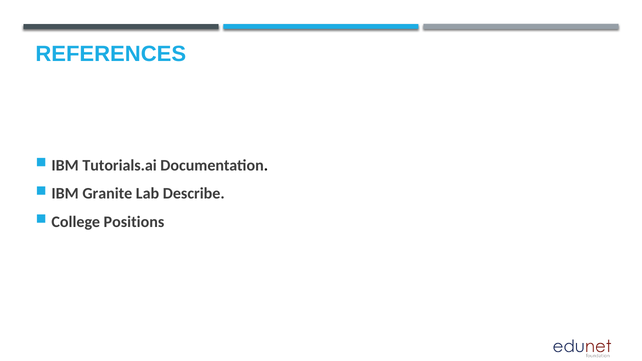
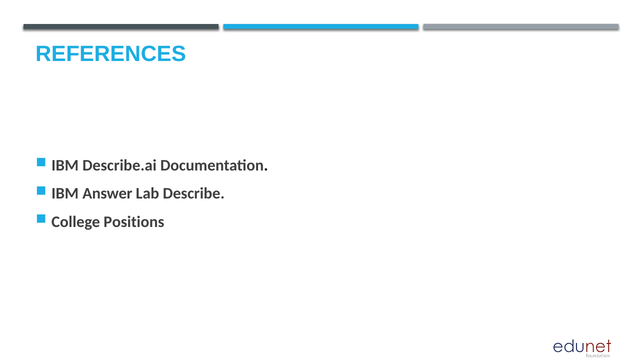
Tutorials.ai: Tutorials.ai -> Describe.ai (120, 165)
Granite: Granite -> Answer (107, 194)
